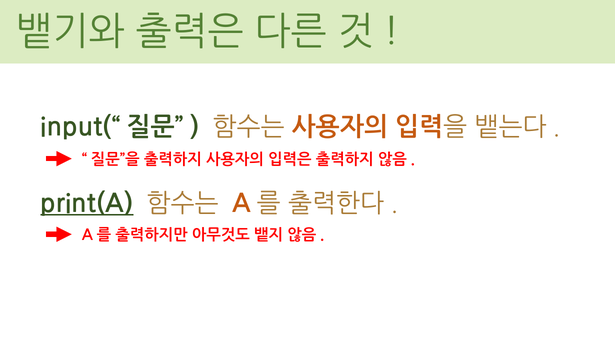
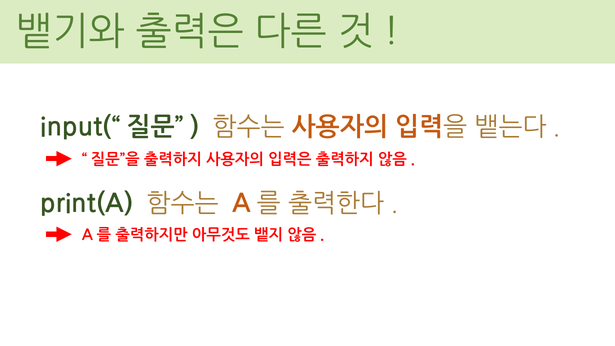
print(A underline: present -> none (87, 204)
